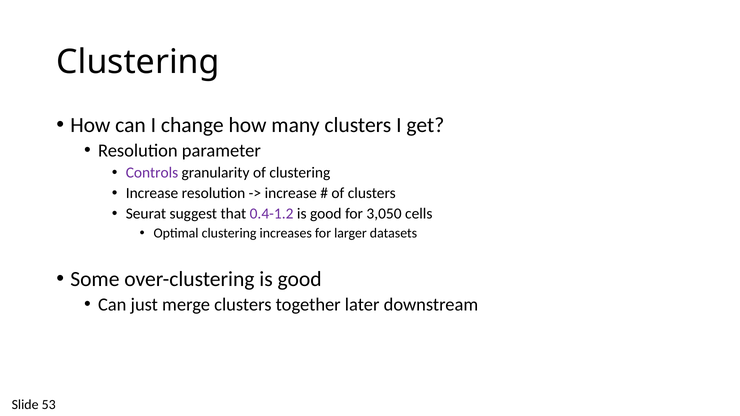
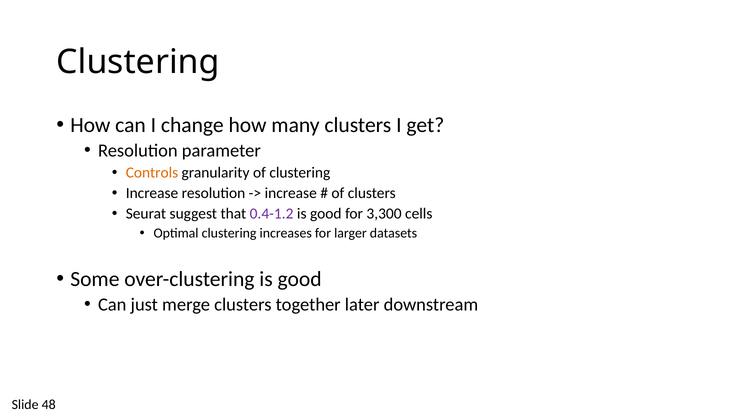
Controls colour: purple -> orange (152, 173)
3,050: 3,050 -> 3,300 (384, 214)
53: 53 -> 48 (49, 405)
